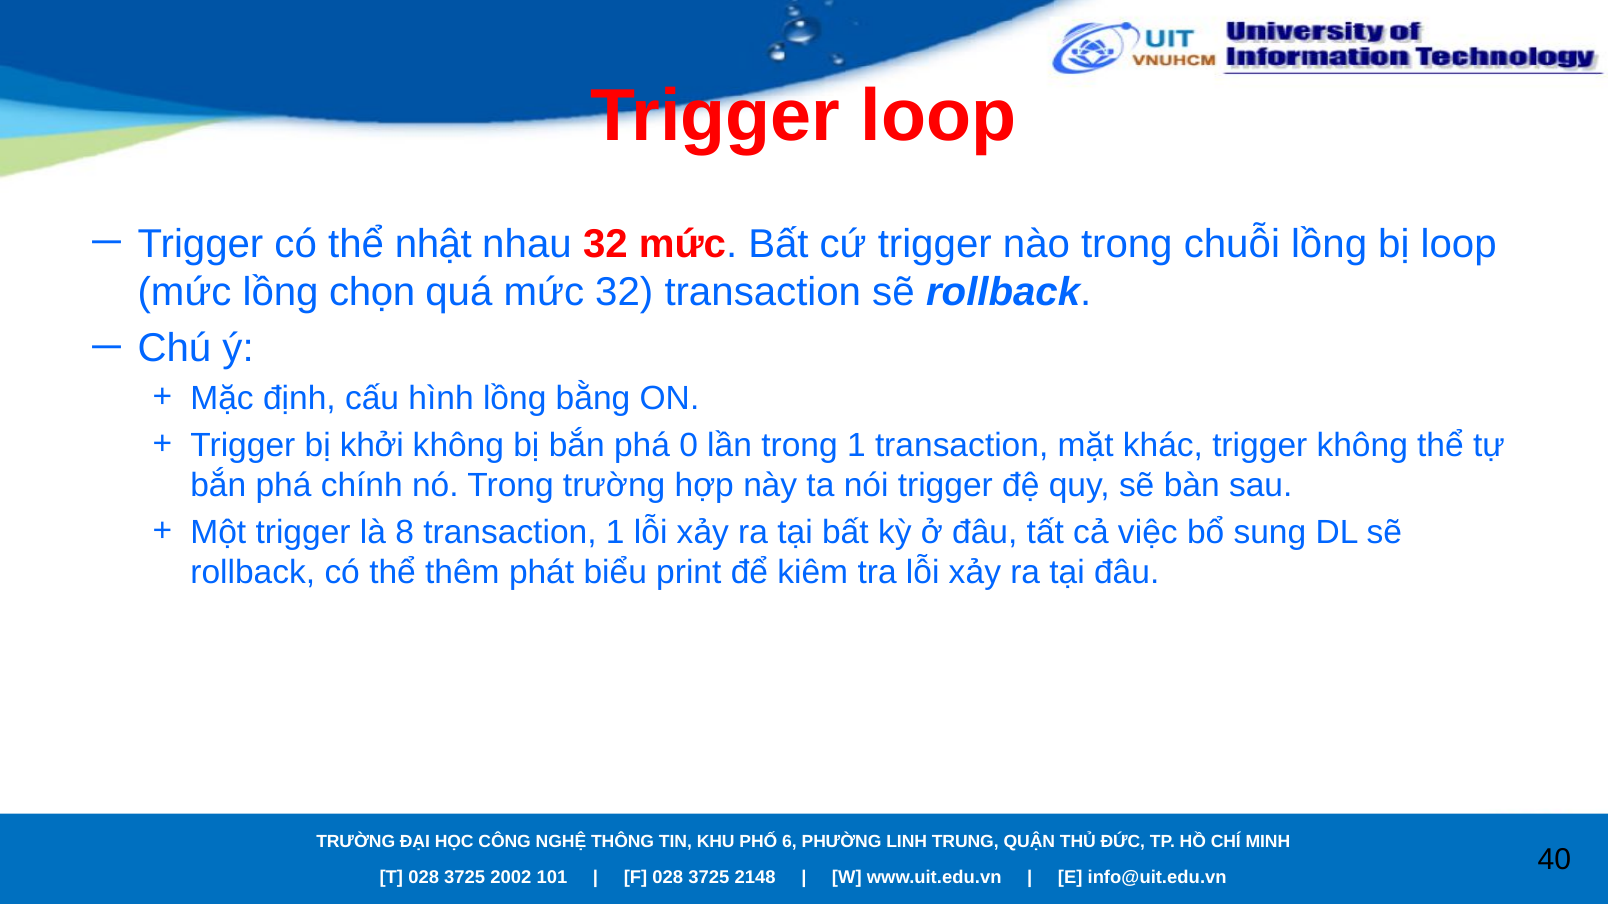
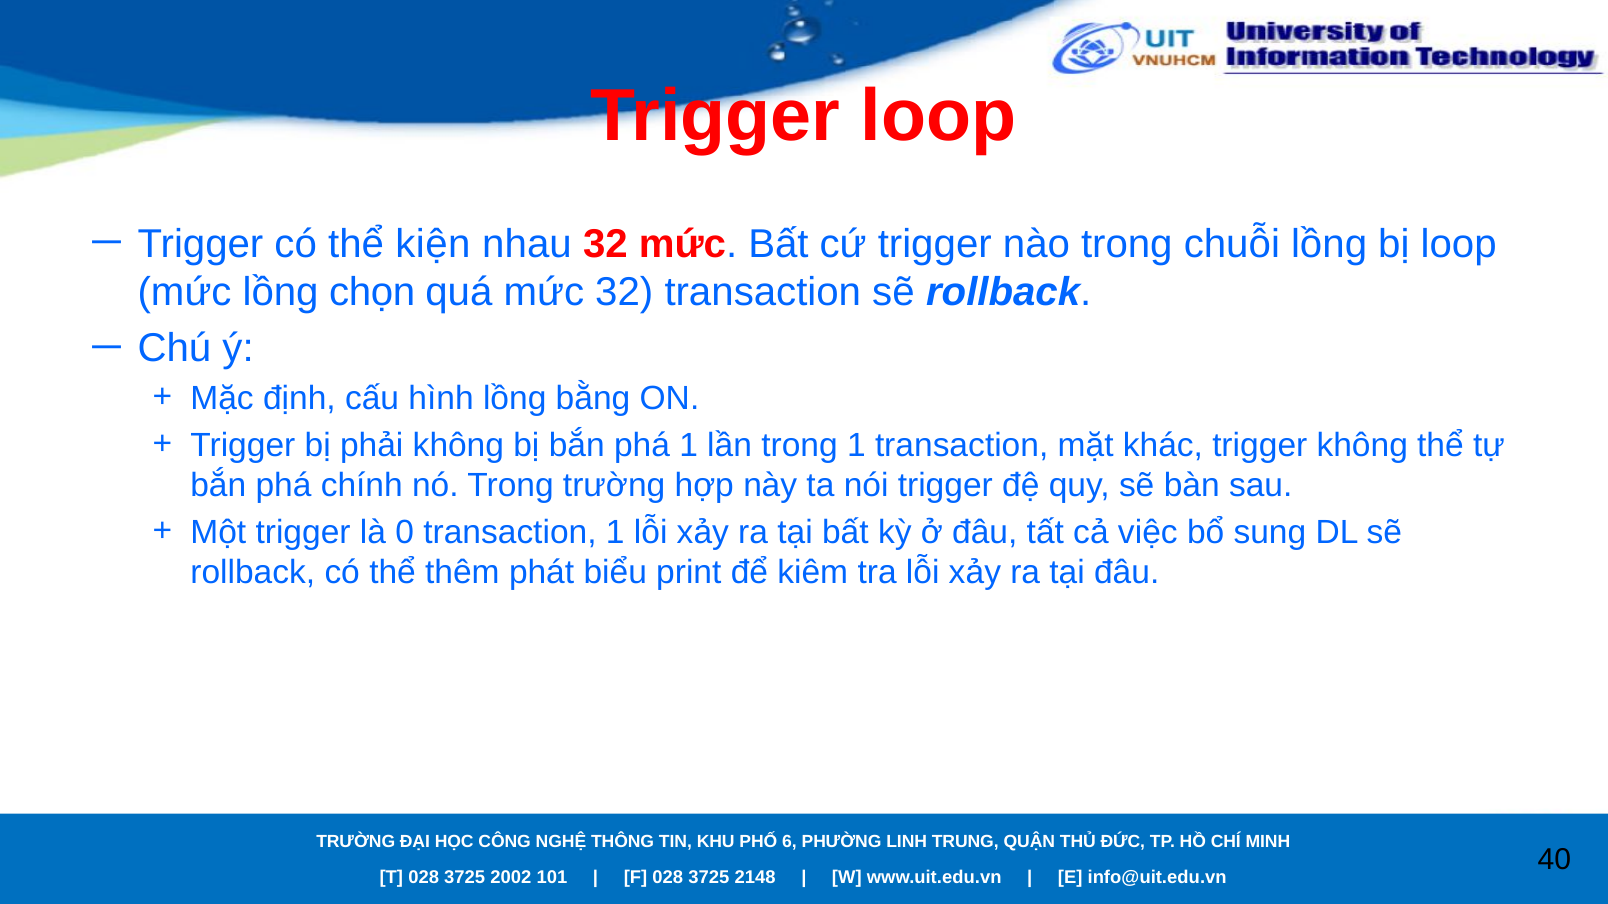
nhật: nhật -> kiện (433, 244)
khởi: khởi -> phải (372, 446)
phá 0: 0 -> 1 (689, 446)
8: 8 -> 0 (405, 533)
